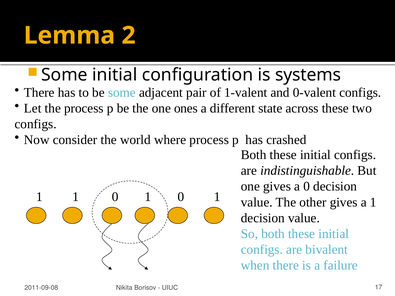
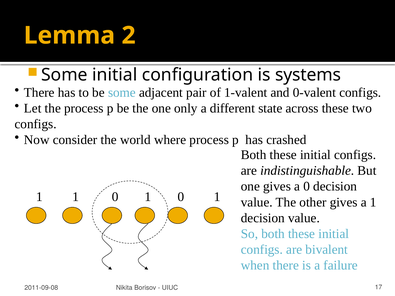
ones: ones -> only (186, 108)
